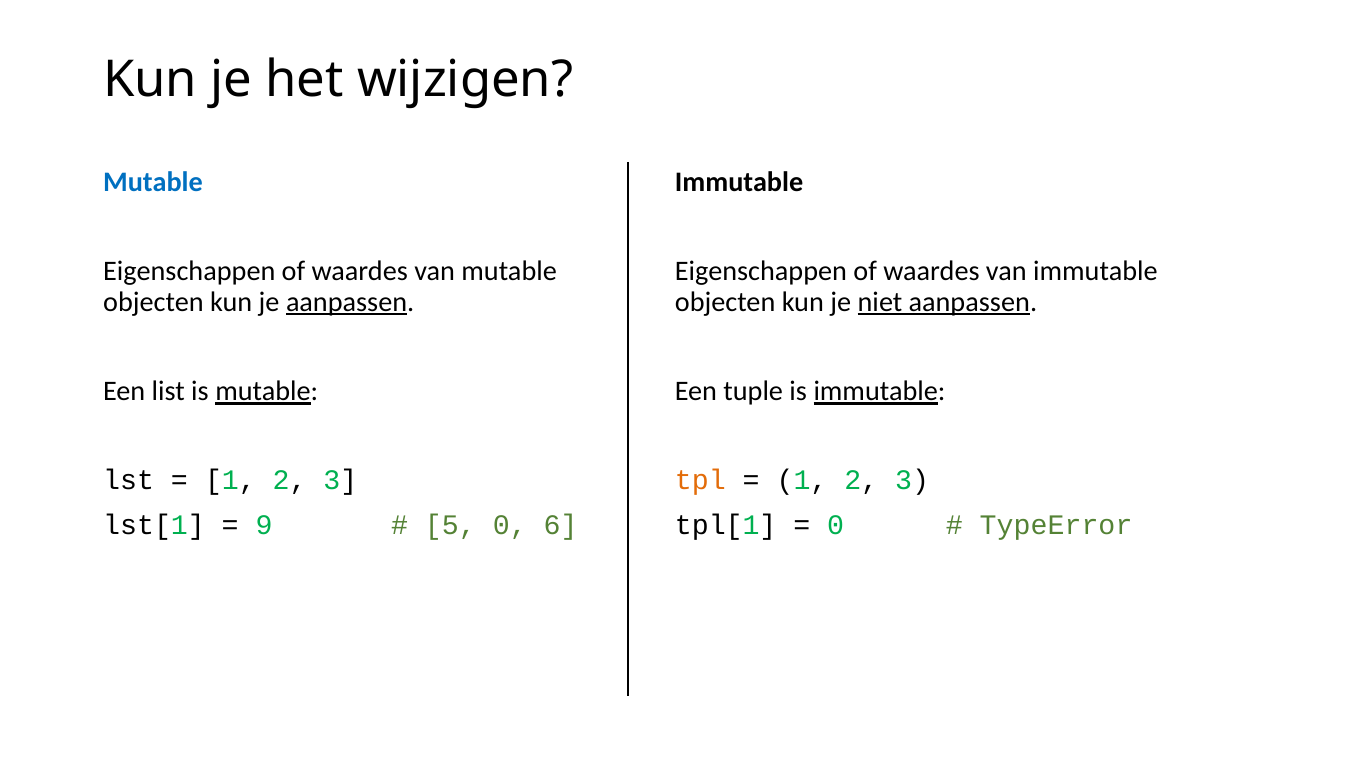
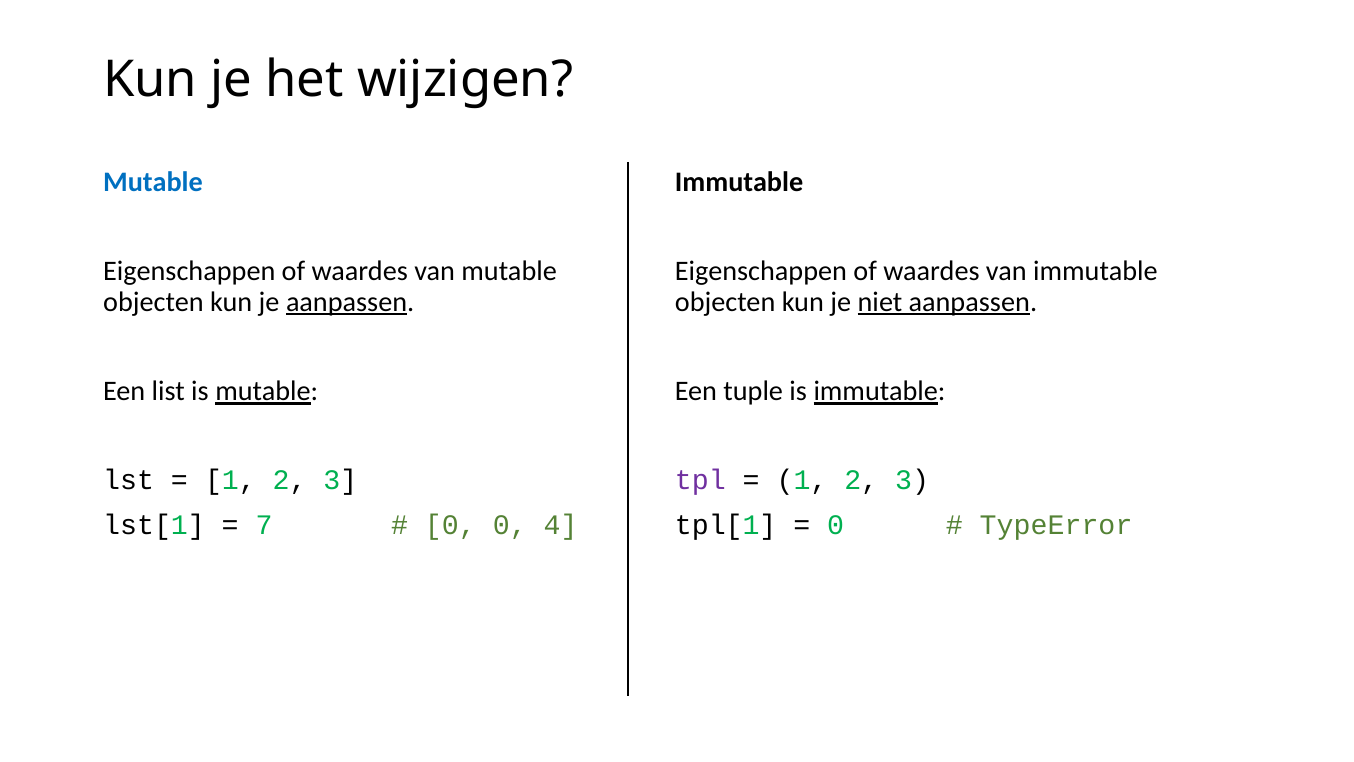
tpl colour: orange -> purple (700, 480)
9: 9 -> 7 (264, 525)
5: 5 -> 0 (450, 525)
6: 6 -> 4 (561, 525)
